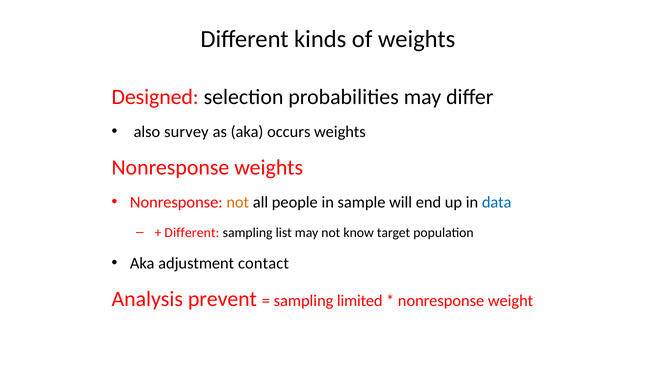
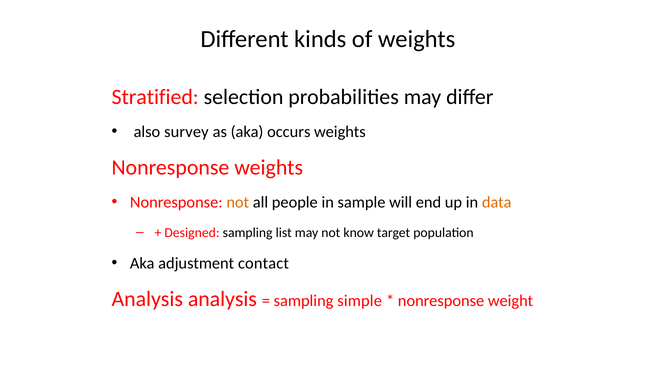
Designed: Designed -> Stratified (155, 97)
data colour: blue -> orange (497, 202)
Different: Different -> Designed (192, 233)
Analysis prevent: prevent -> analysis (222, 299)
limited: limited -> simple (360, 301)
